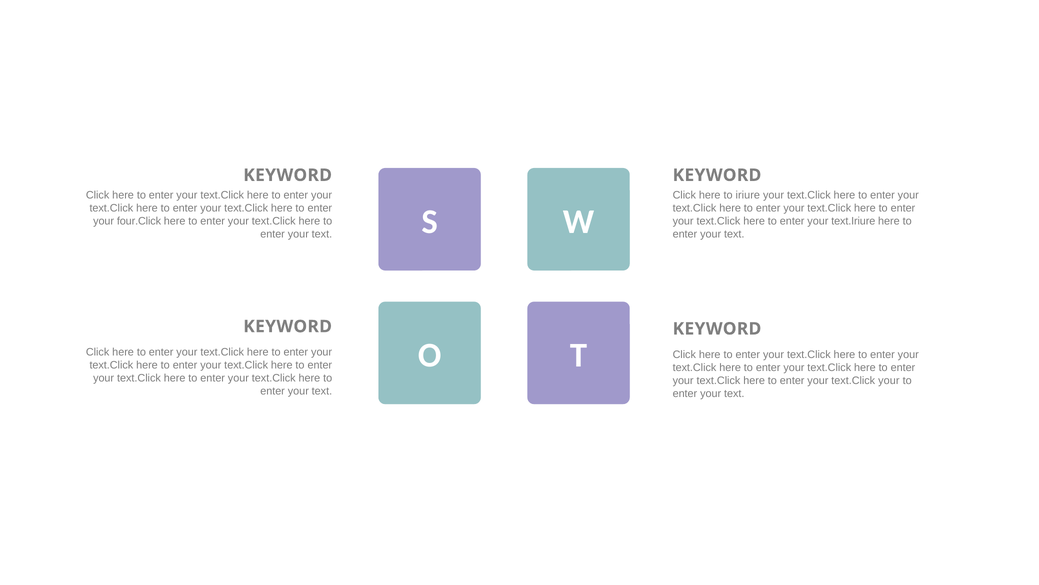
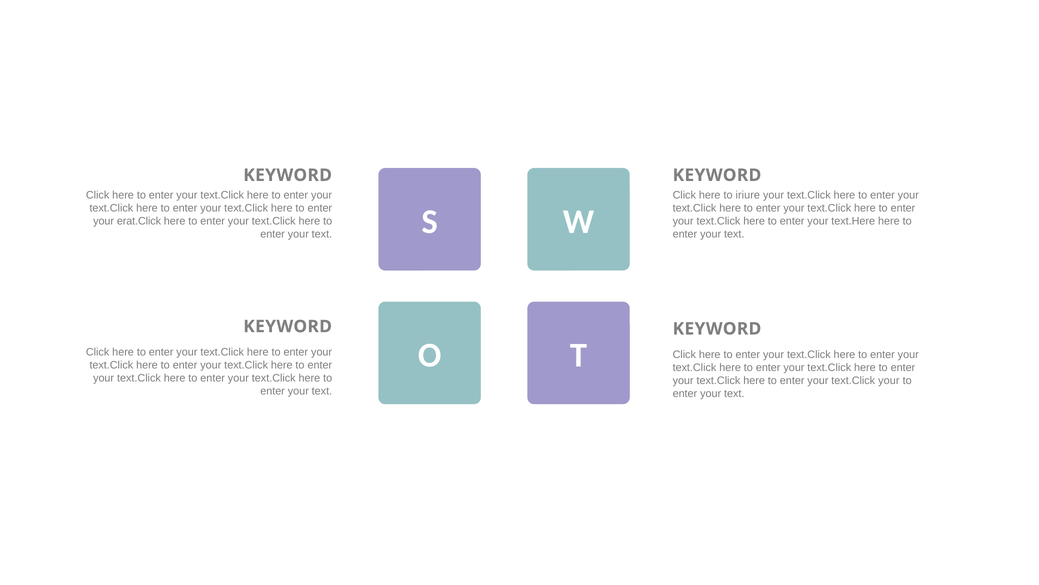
four.Click: four.Click -> erat.Click (139, 221)
text.Iriure: text.Iriure -> text.Here (853, 221)
